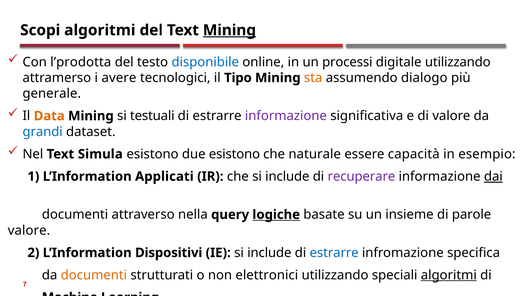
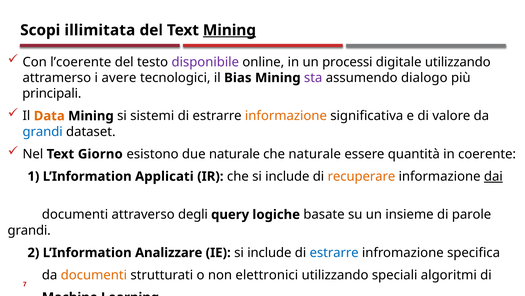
Scopi algoritmi: algoritmi -> illimitata (100, 30)
l’prodotta: l’prodotta -> l’coerente (81, 62)
disponibile colour: blue -> purple (205, 62)
Tipo: Tipo -> Bias (238, 78)
sta colour: orange -> purple (313, 78)
generale: generale -> principali (52, 93)
testuali: testuali -> sistemi (152, 116)
informazione colour: purple -> orange (286, 116)
Simula: Simula -> Giorno (100, 154)
due esistono: esistono -> naturale (234, 154)
capacità: capacità -> quantità (414, 154)
esempio: esempio -> coerente (487, 154)
recuperare colour: purple -> orange (361, 176)
nella: nella -> degli (193, 214)
logiche underline: present -> none (276, 214)
valore: valore -> grandi (29, 230)
Dispositivi: Dispositivi -> Analizzare (169, 252)
algoritmi underline: present -> none (449, 274)
